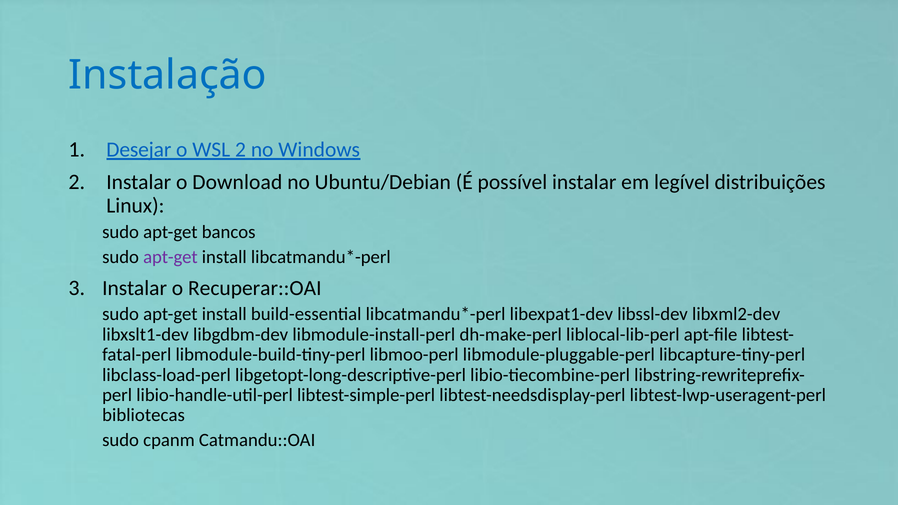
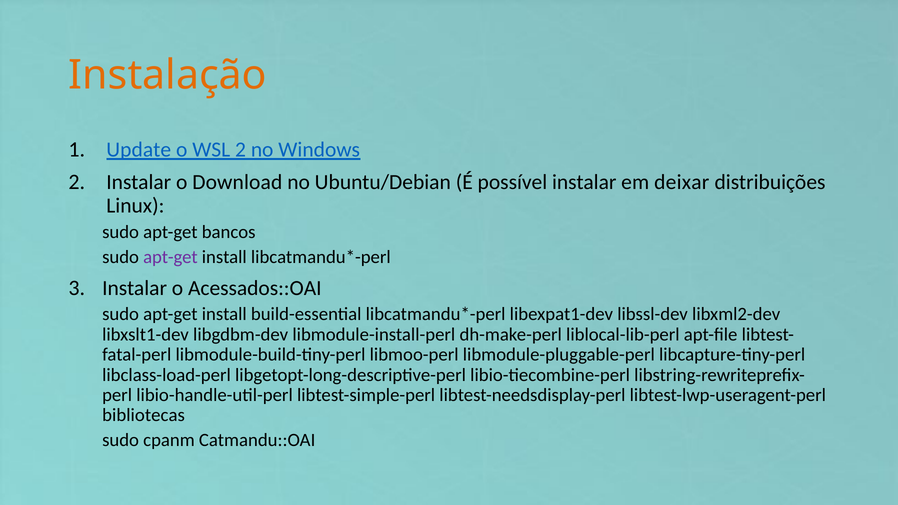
Instalação colour: blue -> orange (168, 75)
Desejar: Desejar -> Update (139, 150)
legível: legível -> deixar (682, 182)
Recuperar::OAI: Recuperar::OAI -> Acessados::OAI (255, 288)
